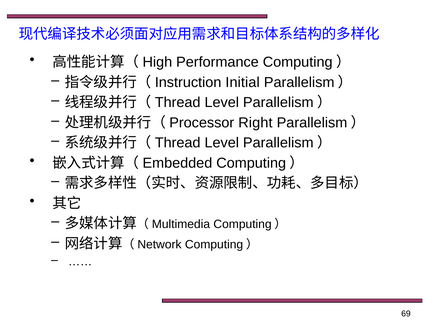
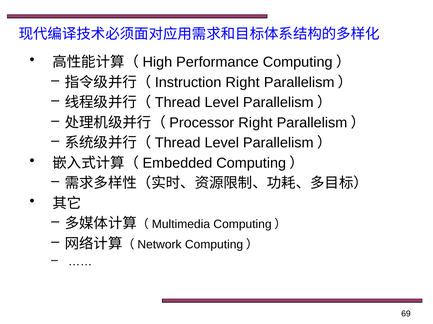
Initial: Initial -> Right (243, 83)
